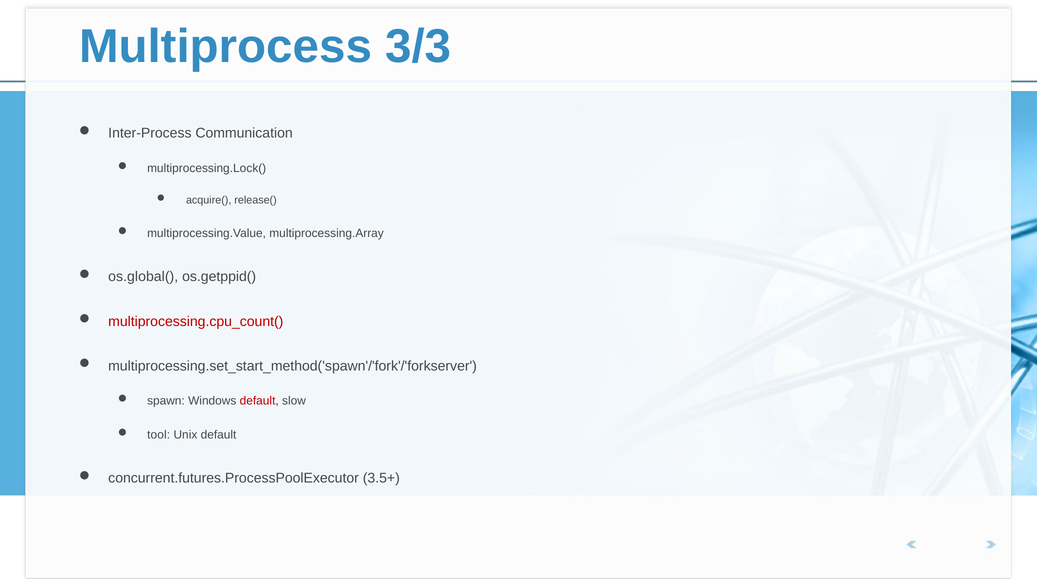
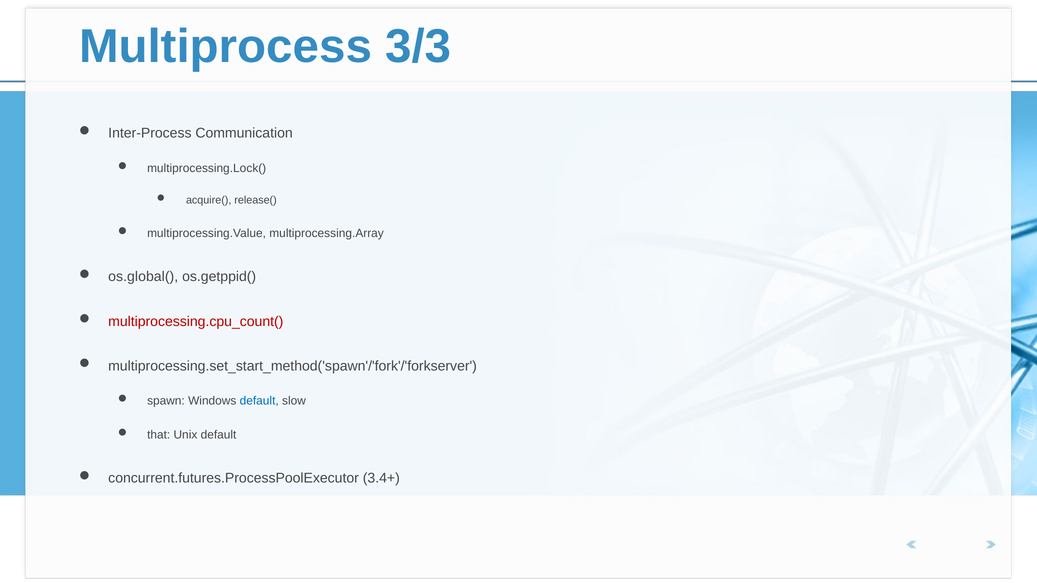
default colour: red -> blue (259, 401)
tool: tool -> that (159, 435)
3.5+: 3.5+ -> 3.4+ (381, 479)
